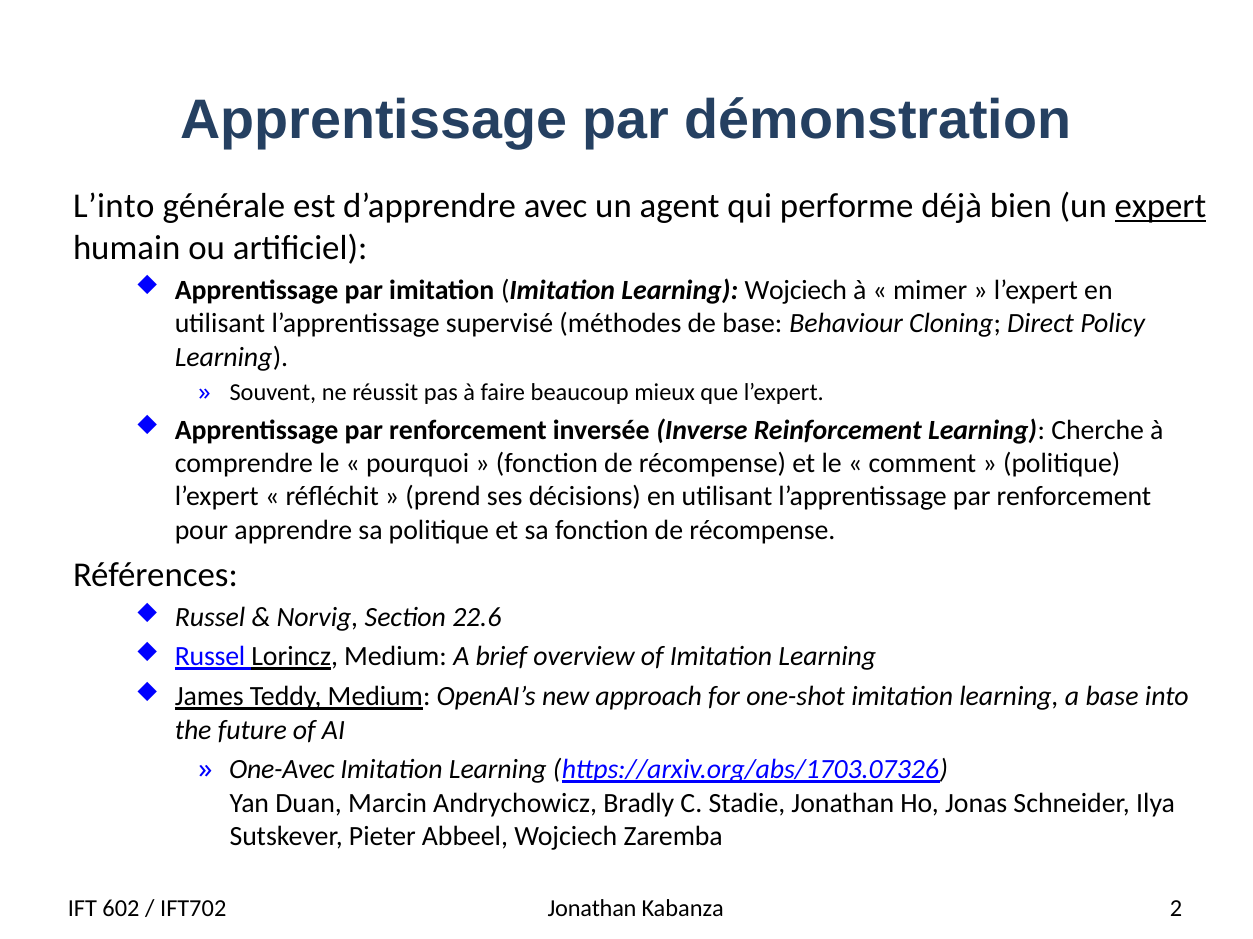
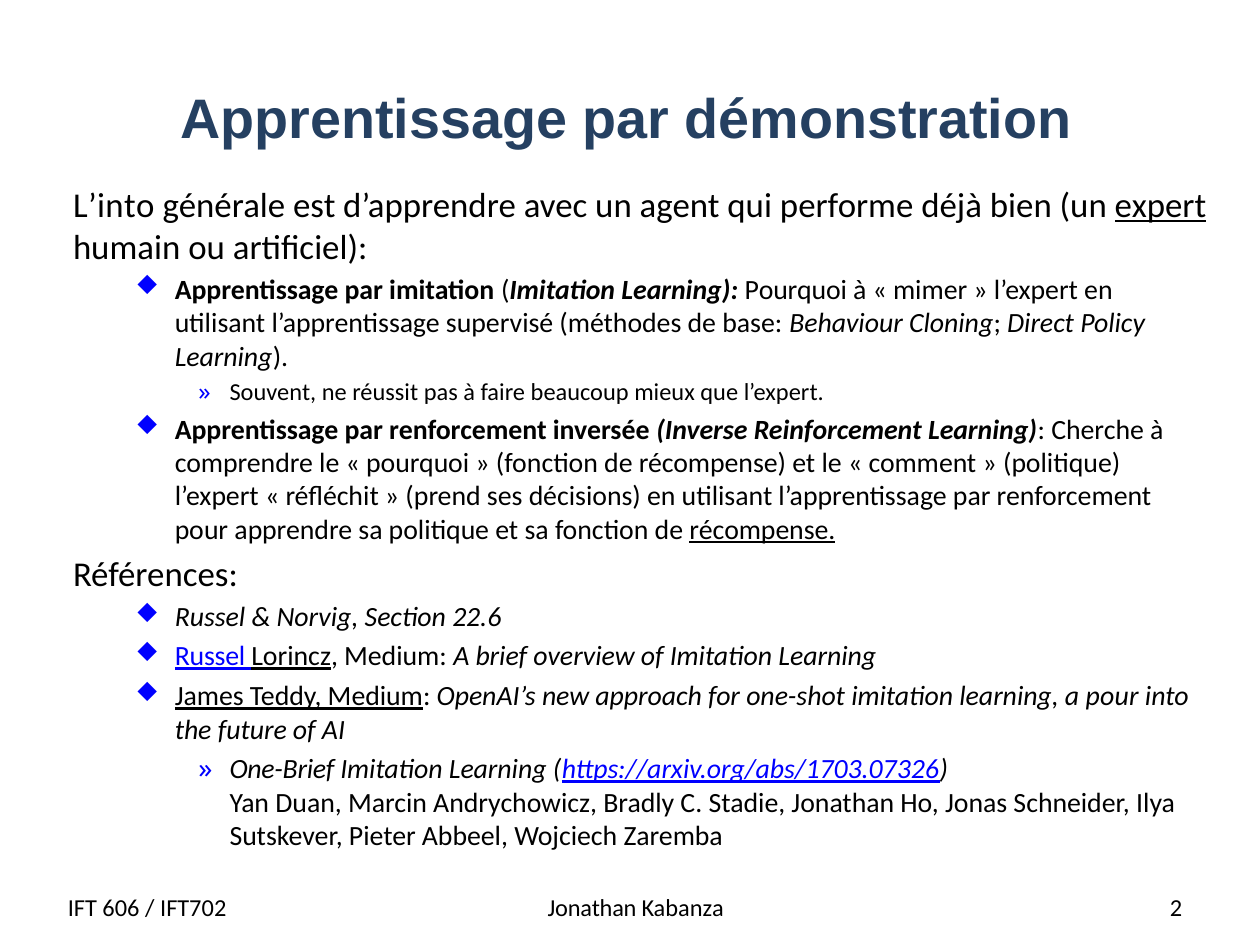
Learning Wojciech: Wojciech -> Pourquoi (796, 290)
récompense underline: none -> present (762, 530)
a base: base -> pour (1112, 697)
One-Avec: One-Avec -> One-Brief (282, 770)
602: 602 -> 606 (121, 909)
